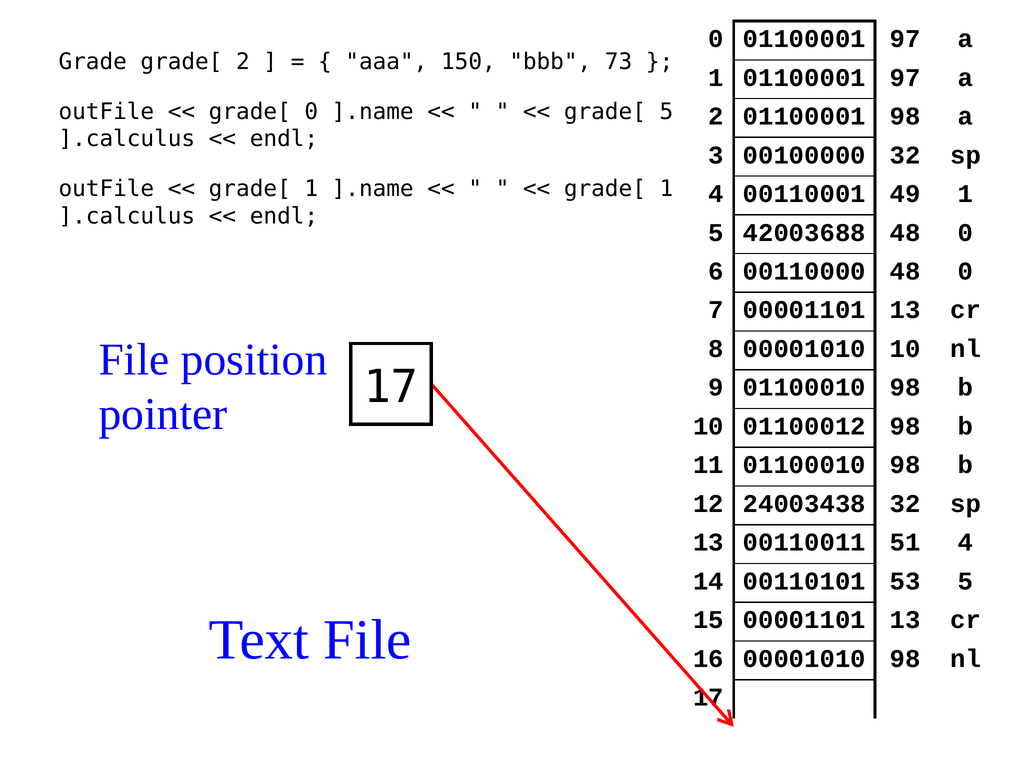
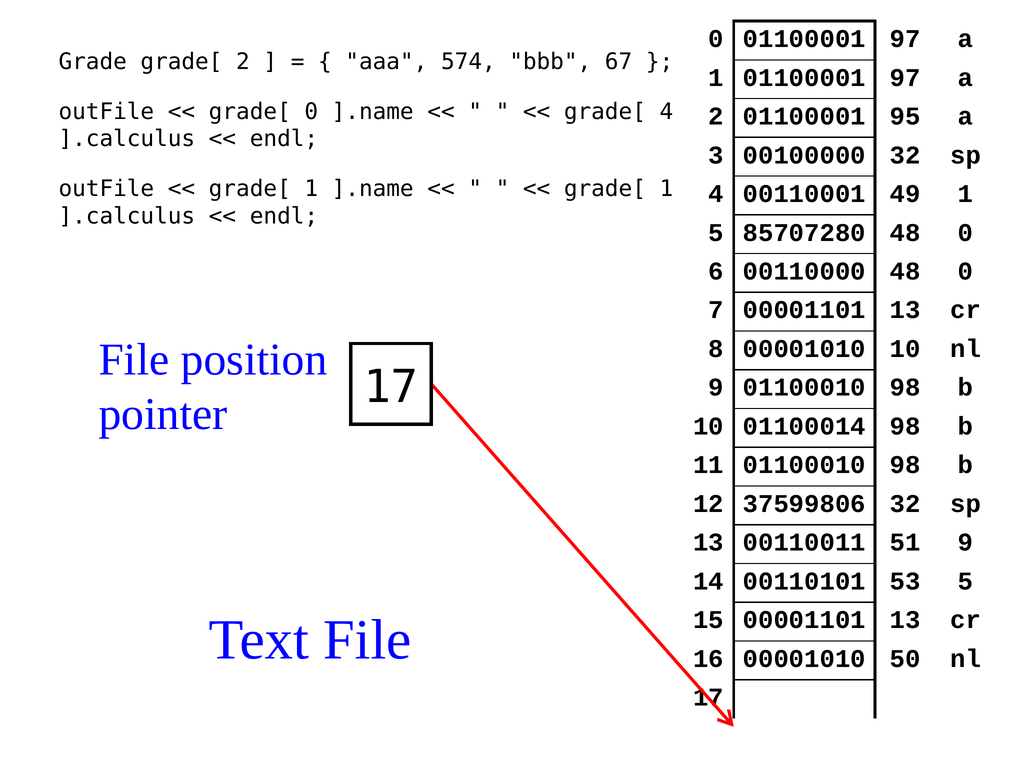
150: 150 -> 574 (468, 62)
73: 73 -> 67 (619, 62)
grade[ 5: 5 -> 4 (666, 112)
01100001 98: 98 -> 95 (905, 116)
42003688: 42003688 -> 85707280 (804, 233)
01100012: 01100012 -> 01100014 (804, 426)
24003438: 24003438 -> 37599806 (804, 504)
51 4: 4 -> 9 (966, 542)
00001010 98: 98 -> 50 (905, 659)
